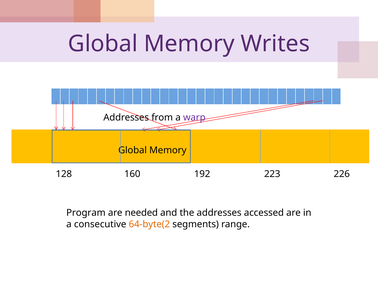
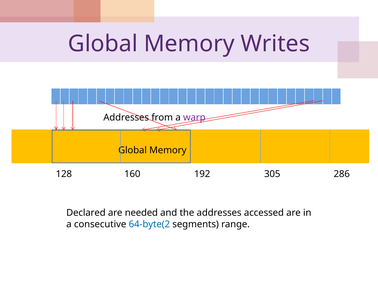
223: 223 -> 305 (272, 174)
226: 226 -> 286 (342, 174)
Program: Program -> Declared (86, 212)
64-byte(2 colour: orange -> blue (149, 224)
